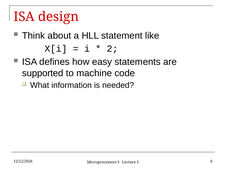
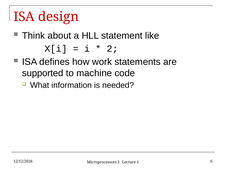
easy: easy -> work (102, 62)
